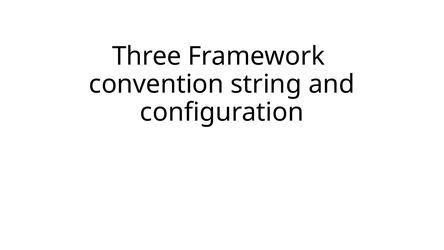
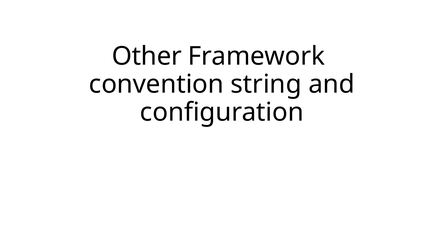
Three: Three -> Other (147, 56)
